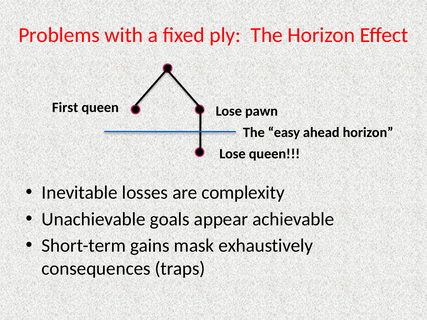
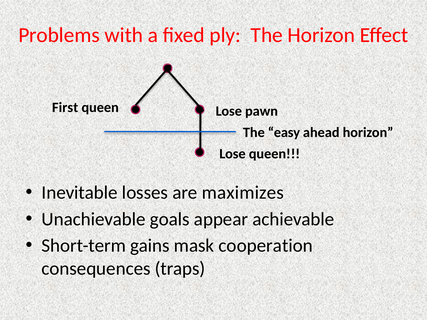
complexity: complexity -> maximizes (243, 193)
exhaustively: exhaustively -> cooperation (266, 246)
